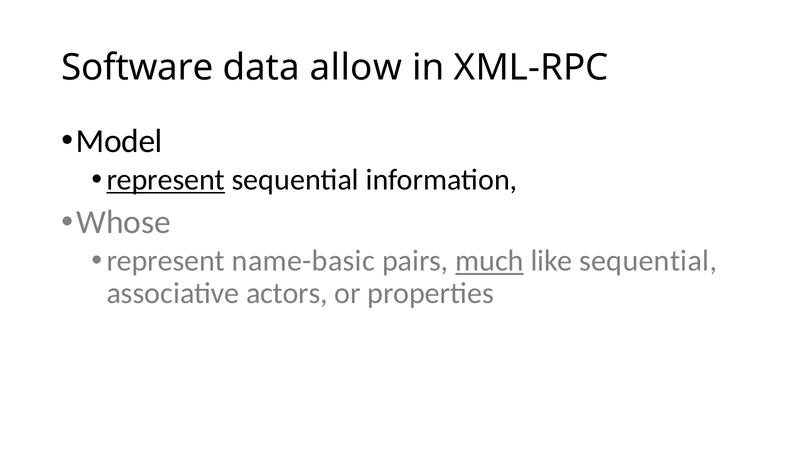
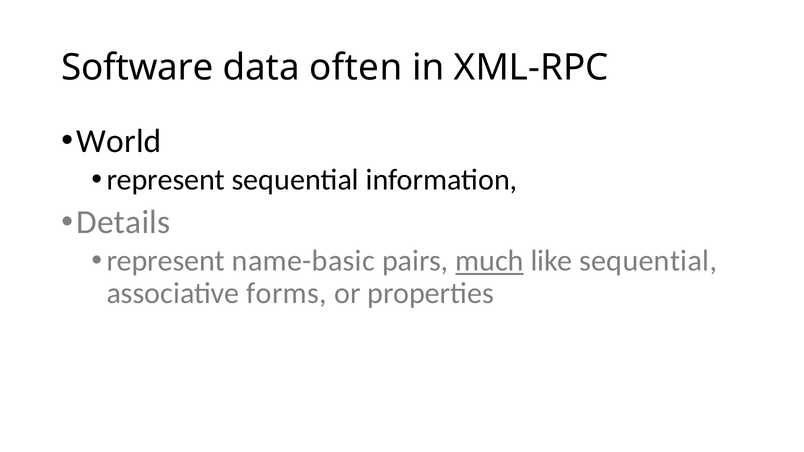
allow: allow -> often (356, 68)
Model: Model -> World (119, 141)
represent underline: present -> none (166, 180)
Whose: Whose -> Details (123, 223)
actors: actors -> forms (287, 294)
